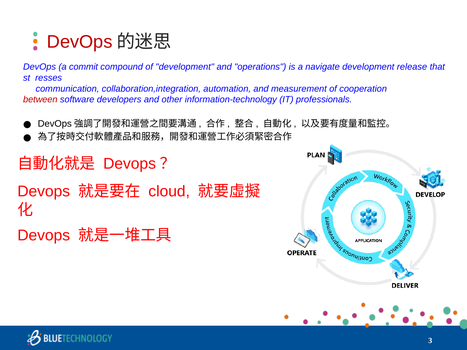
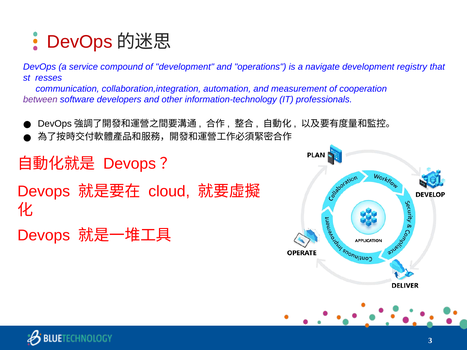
commit: commit -> service (83, 67)
release: release -> registry (412, 67)
between colour: red -> purple (40, 100)
